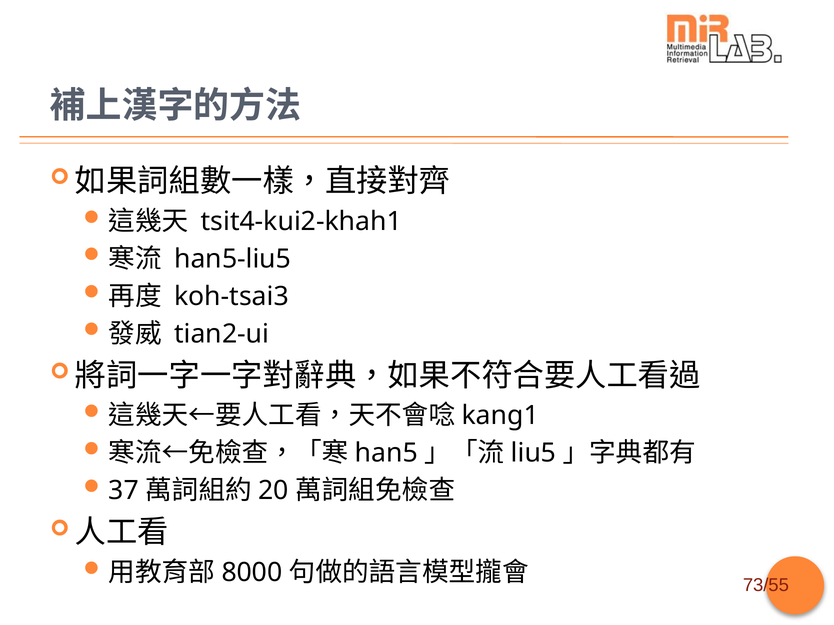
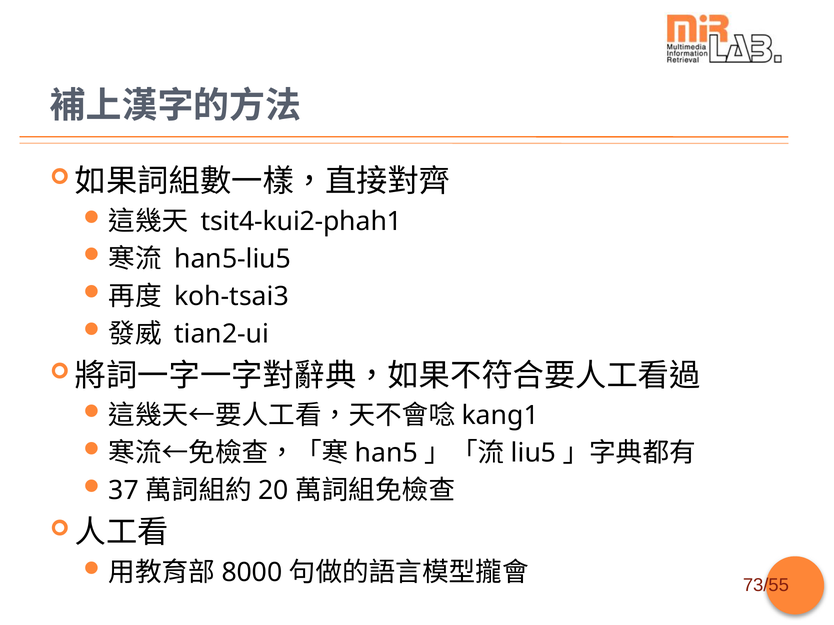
tsit4-kui2-khah1: tsit4-kui2-khah1 -> tsit4-kui2-phah1 (301, 222)
